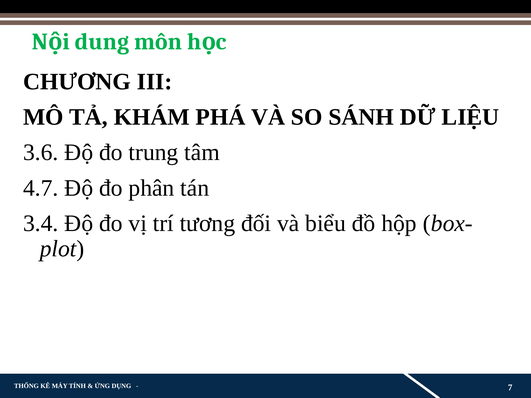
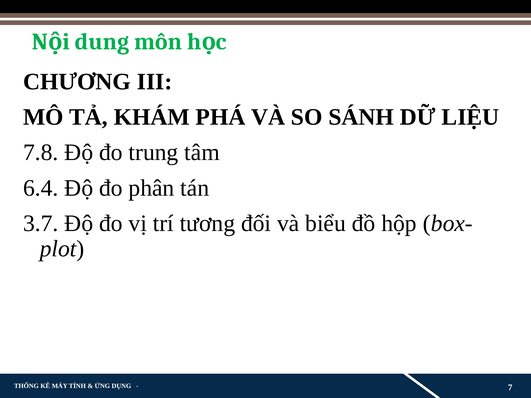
3.6: 3.6 -> 7.8 (41, 153)
4.7: 4.7 -> 6.4 (41, 188)
3.4: 3.4 -> 3.7 (41, 223)
